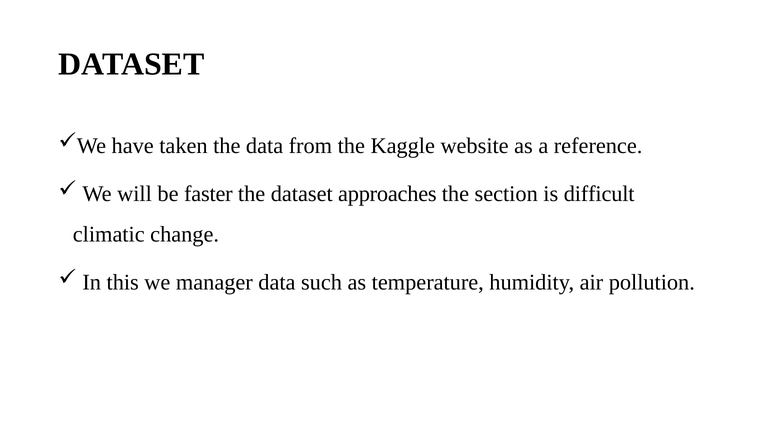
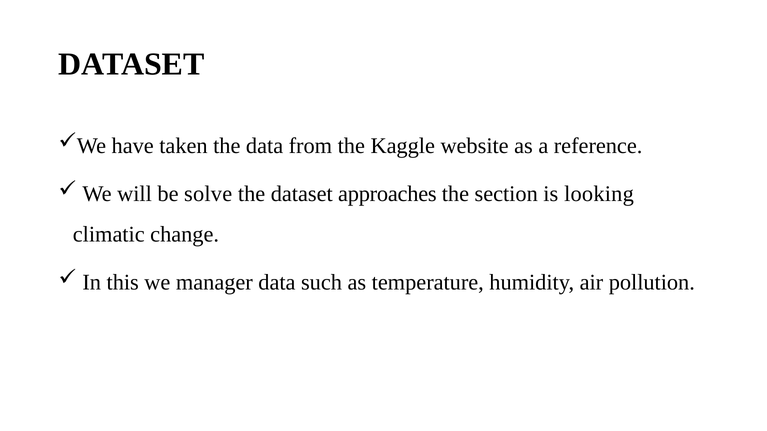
faster: faster -> solve (208, 194)
difficult: difficult -> looking (599, 194)
